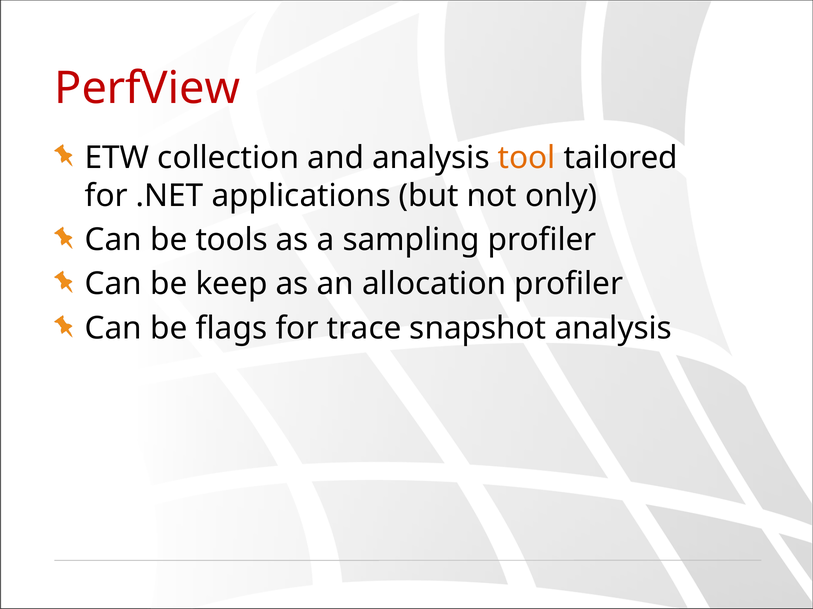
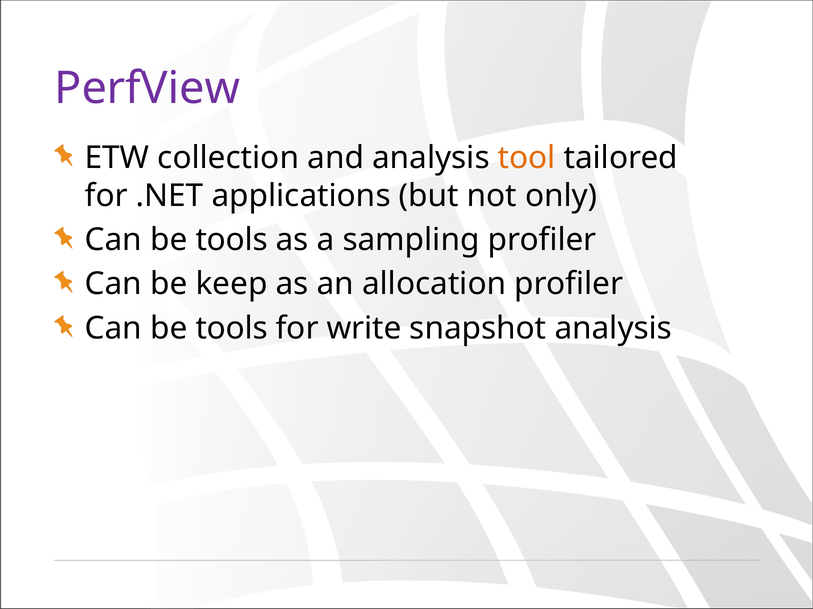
PerfView colour: red -> purple (147, 89)
flags: flags -> tools (232, 329)
trace: trace -> write (364, 329)
